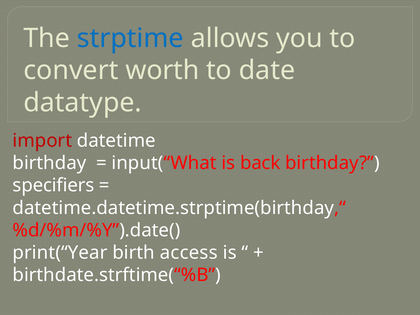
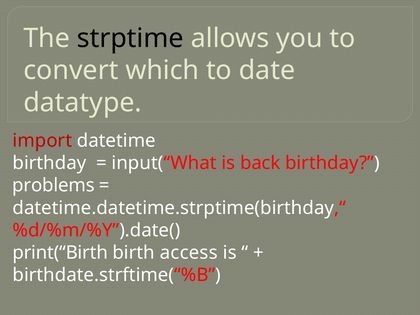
strptime colour: blue -> black (130, 38)
worth: worth -> which (162, 70)
specifiers: specifiers -> problems (53, 185)
print(“Year: print(“Year -> print(“Birth (60, 253)
